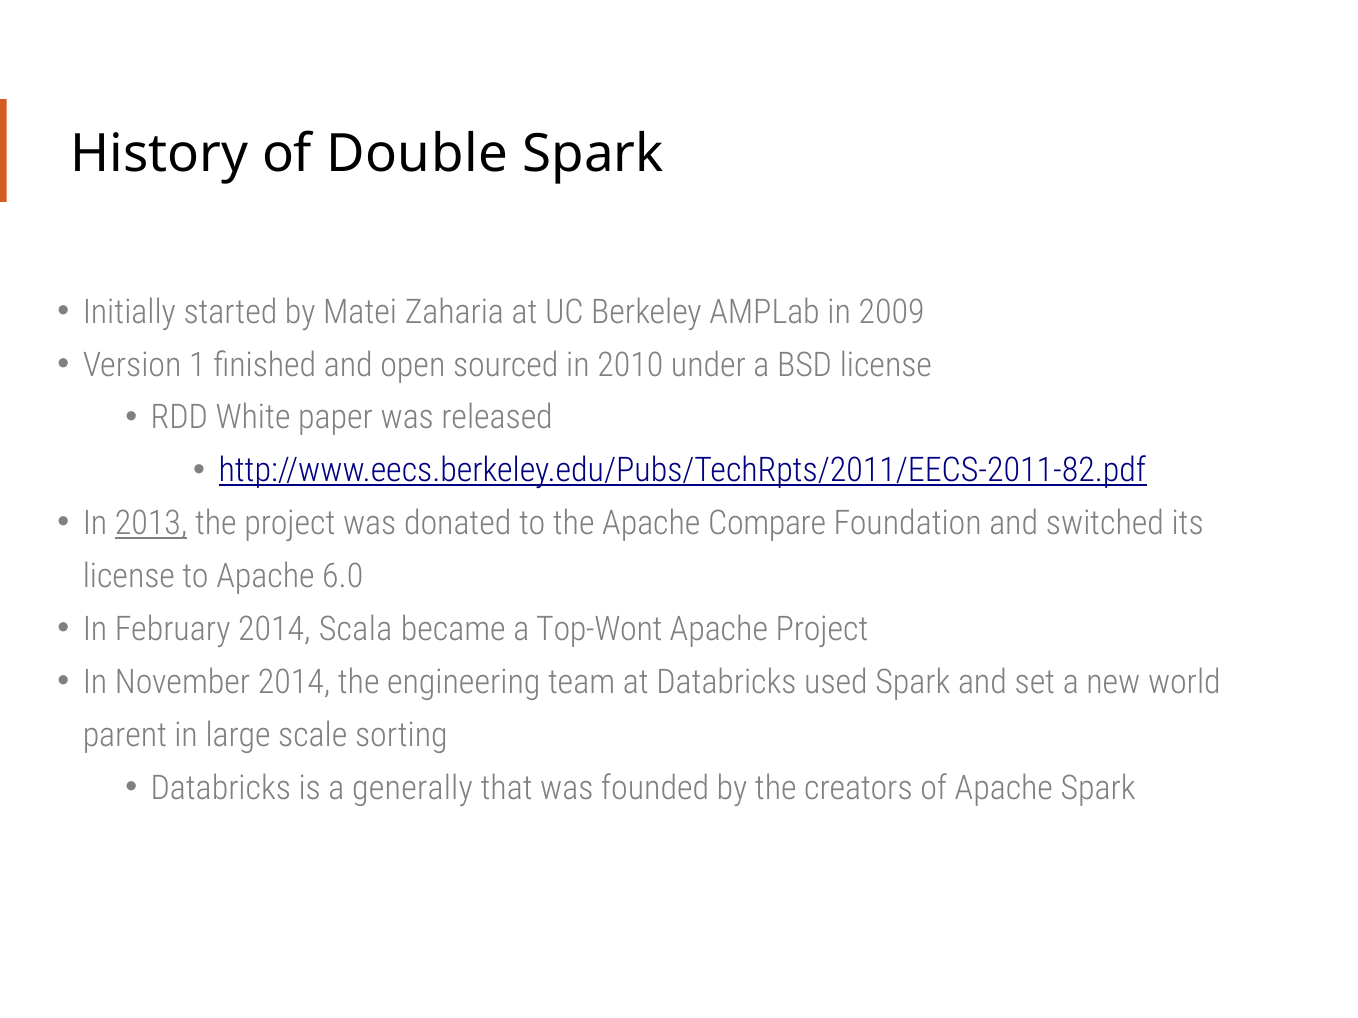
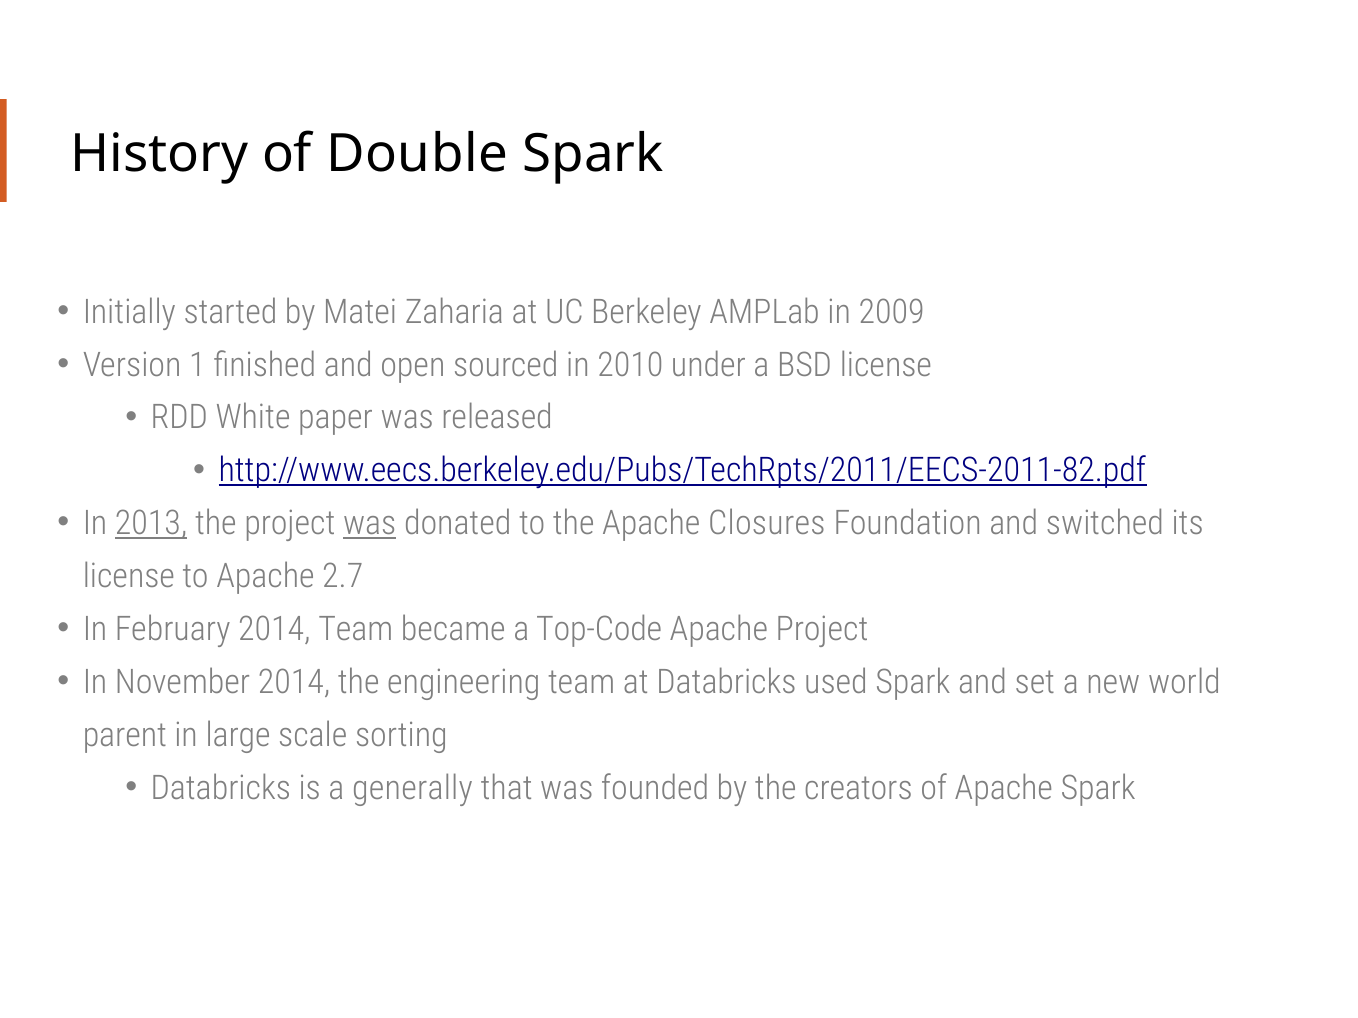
was underline: none -> present (370, 524)
Compare: Compare -> Closures (767, 524)
6.0: 6.0 -> 2.7 (343, 577)
2014 Scala: Scala -> Team (356, 630)
Top-Wont: Top-Wont -> Top-Code (599, 630)
